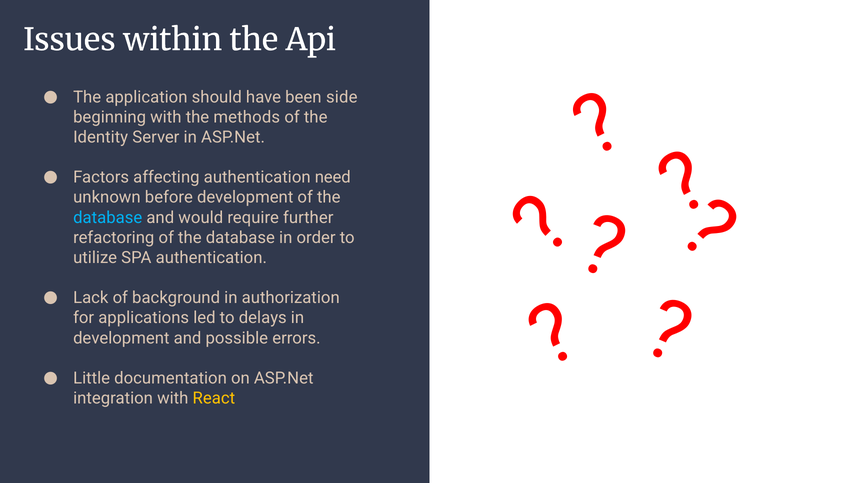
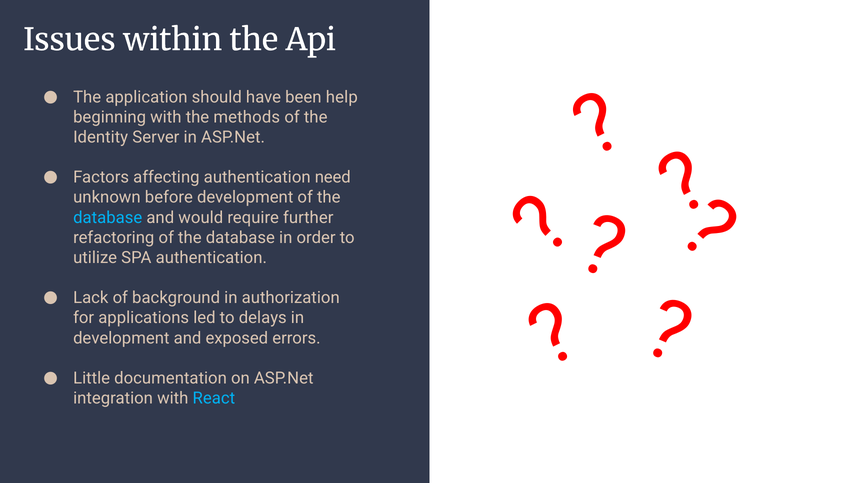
side: side -> help (342, 97)
possible: possible -> exposed (237, 338)
React colour: yellow -> light blue (214, 398)
